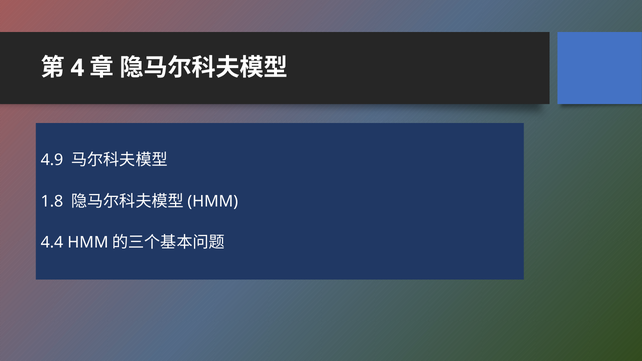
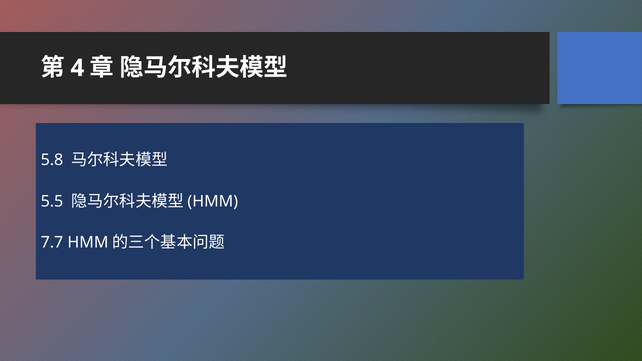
4.9: 4.9 -> 5.8 (52, 160)
1.8: 1.8 -> 5.5 (52, 201)
4.4: 4.4 -> 7.7 (52, 243)
